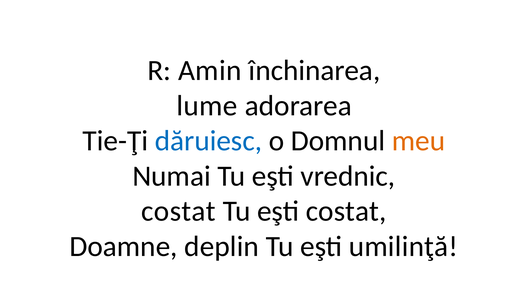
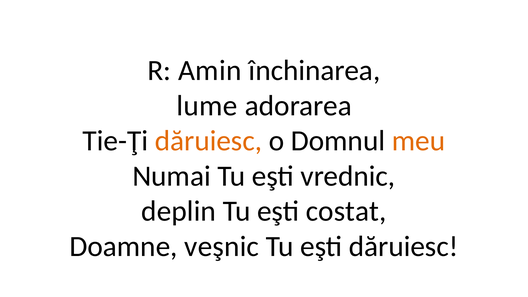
dăruiesc colour: blue -> orange (208, 141)
costat: costat -> deplin (179, 211)
deplin: deplin -> veşnic (222, 246)
eşti umilinţă: umilinţă -> dăruiesc (404, 246)
